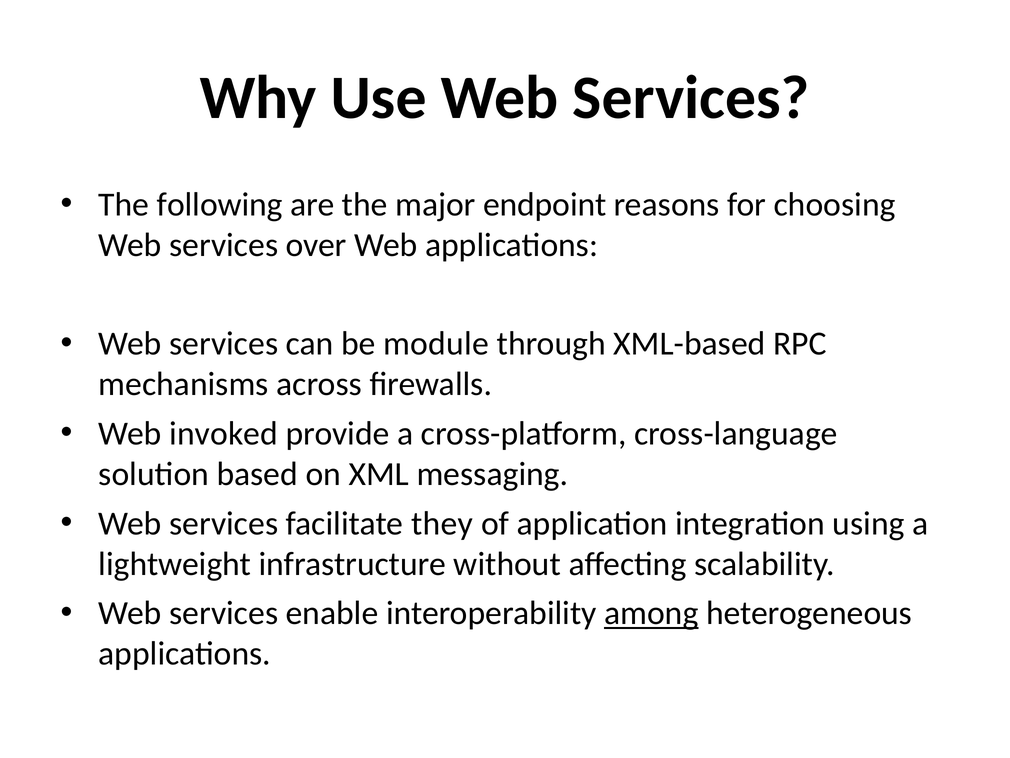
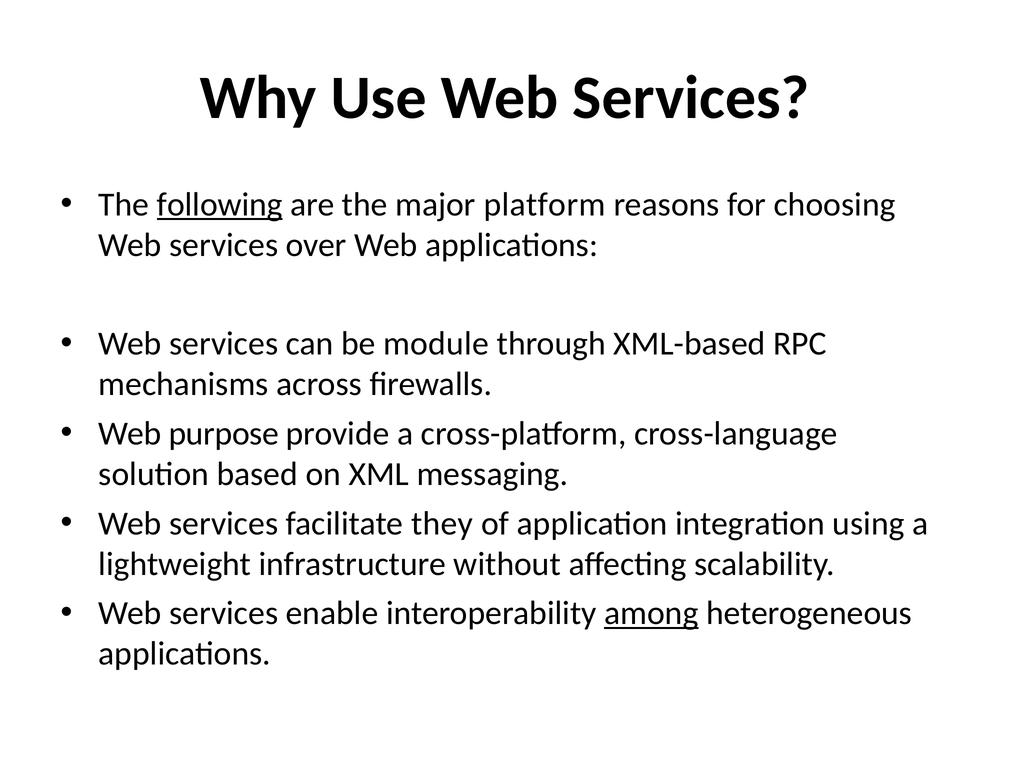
following underline: none -> present (220, 204)
endpoint: endpoint -> platform (545, 204)
invoked: invoked -> purpose (224, 433)
